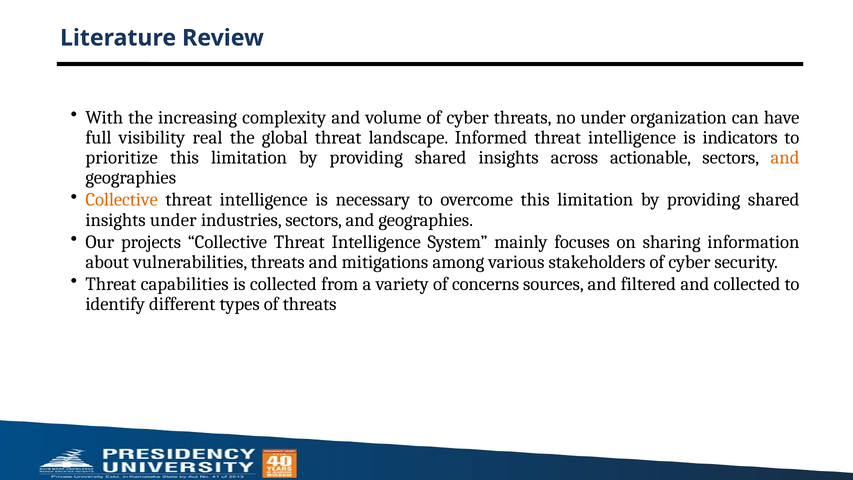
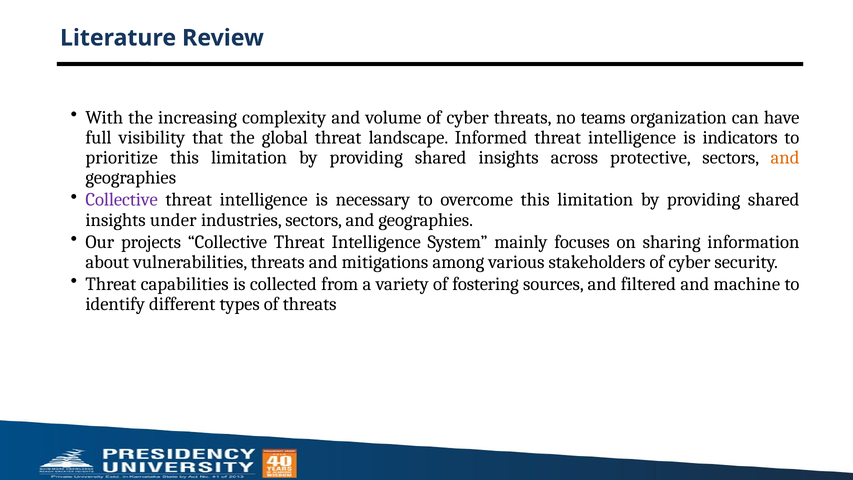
no under: under -> teams (603, 117)
real: real -> that (208, 137)
actionable: actionable -> protective (650, 158)
Collective colour: orange -> purple (122, 200)
concerns: concerns -> fostering (486, 284)
and collected: collected -> machine (747, 284)
